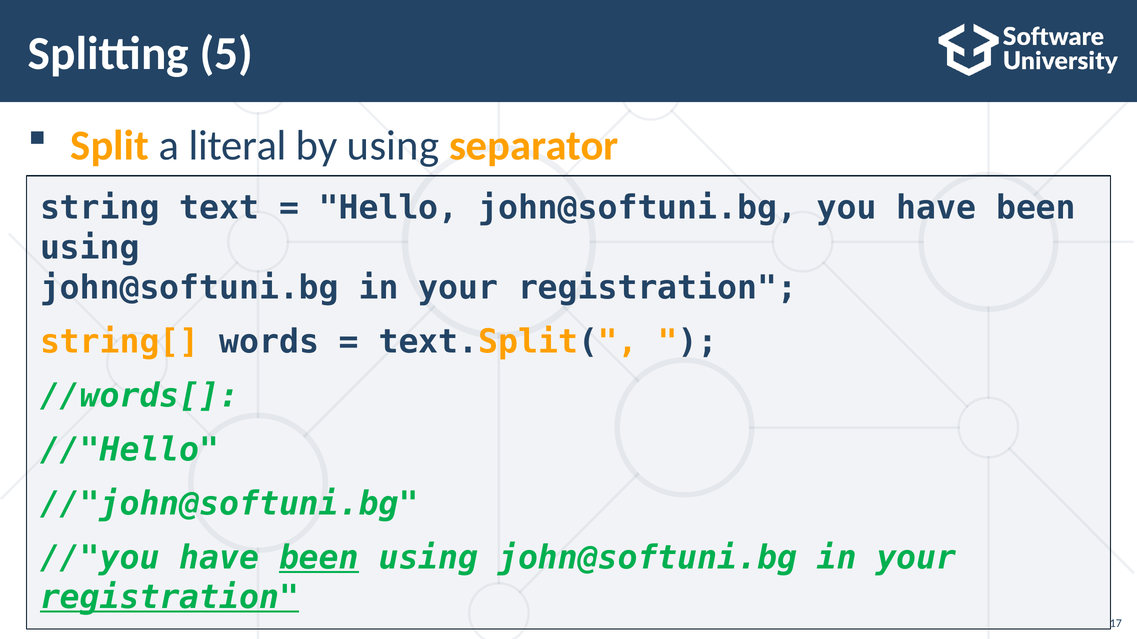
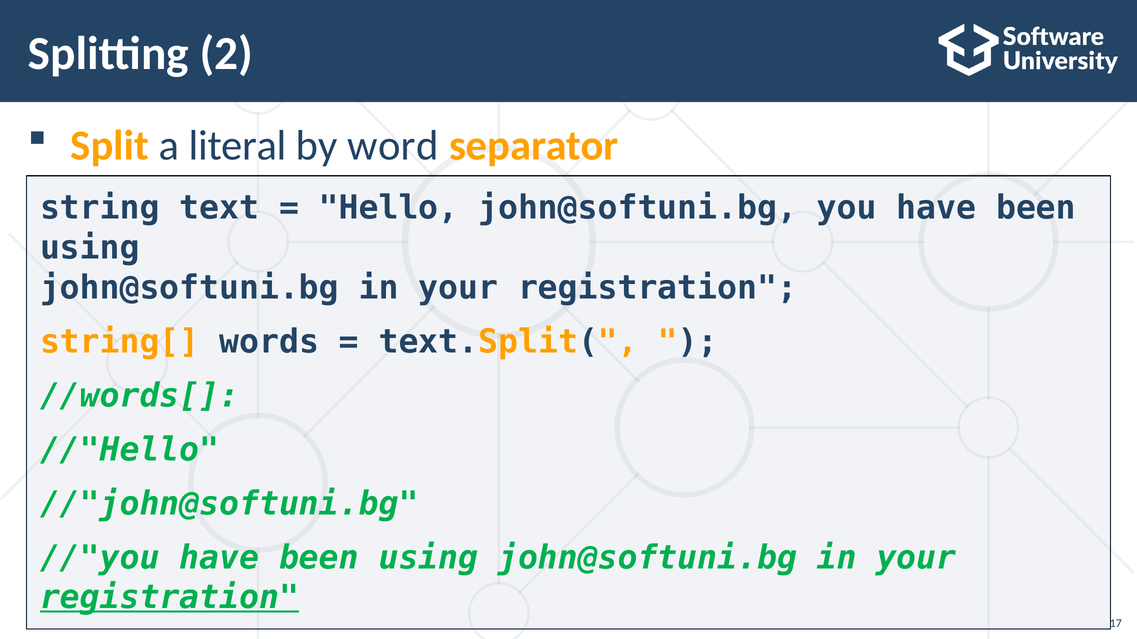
5: 5 -> 2 (226, 54)
by using: using -> word (393, 146)
been underline: present -> none (319, 558)
